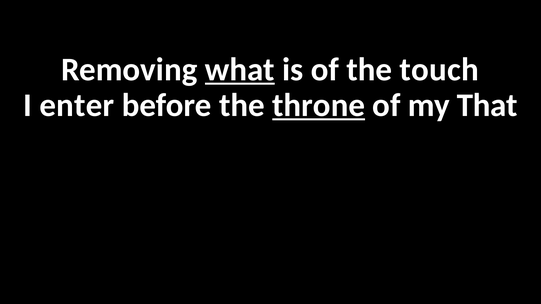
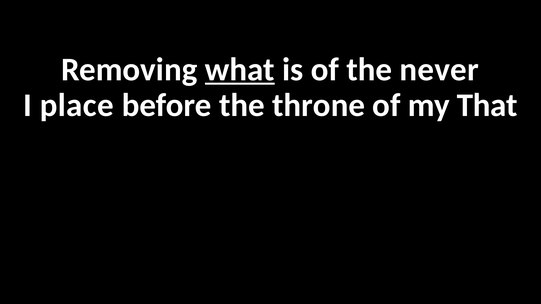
touch: touch -> never (439, 70)
enter: enter -> place (77, 105)
throne underline: present -> none (319, 105)
